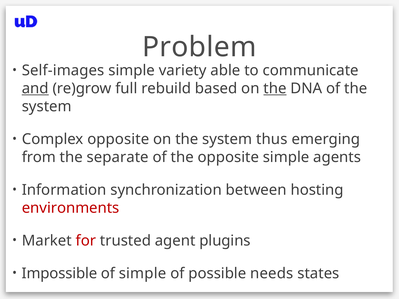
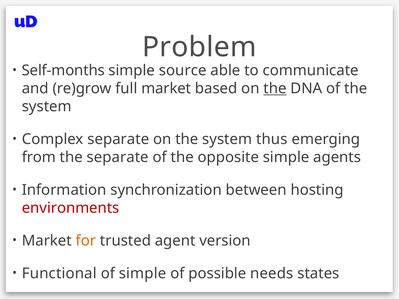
Self-images: Self-images -> Self-months (63, 71)
variety: variety -> source (183, 71)
and underline: present -> none (35, 89)
full rebuild: rebuild -> market (166, 89)
Complex opposite: opposite -> separate (118, 139)
for colour: red -> orange (86, 241)
plugins: plugins -> version (225, 241)
Impossible: Impossible -> Functional (59, 274)
